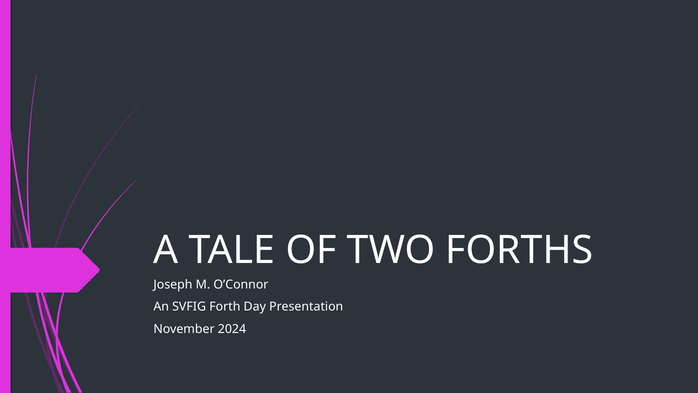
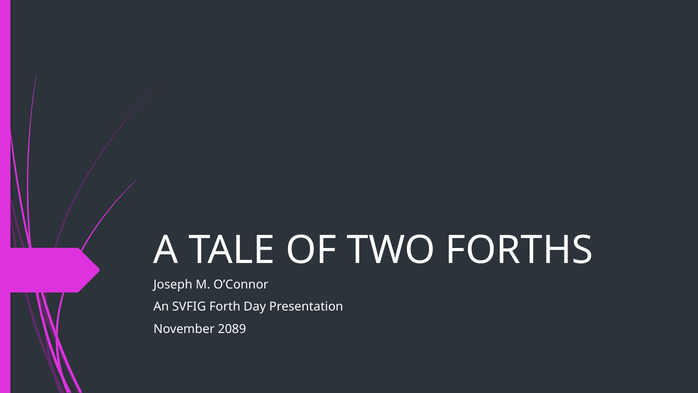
2024: 2024 -> 2089 (232, 329)
